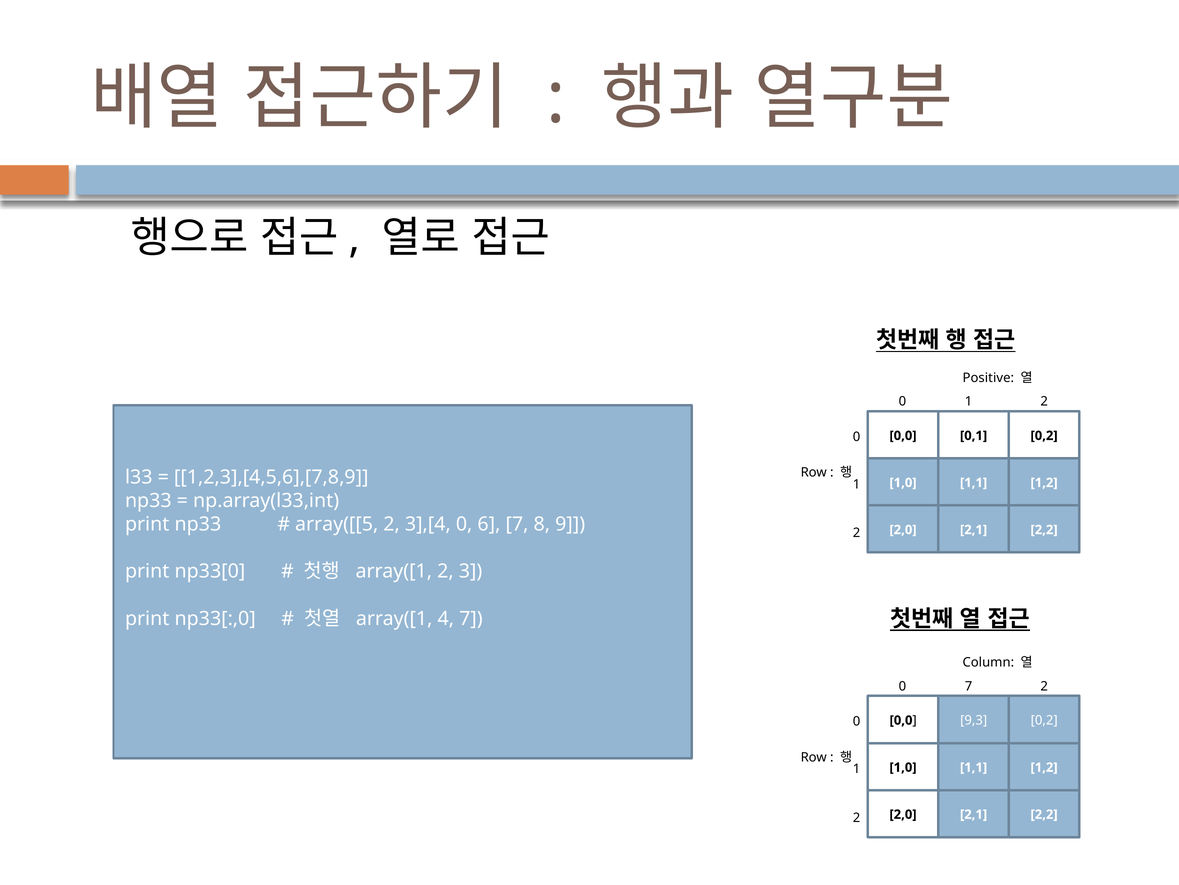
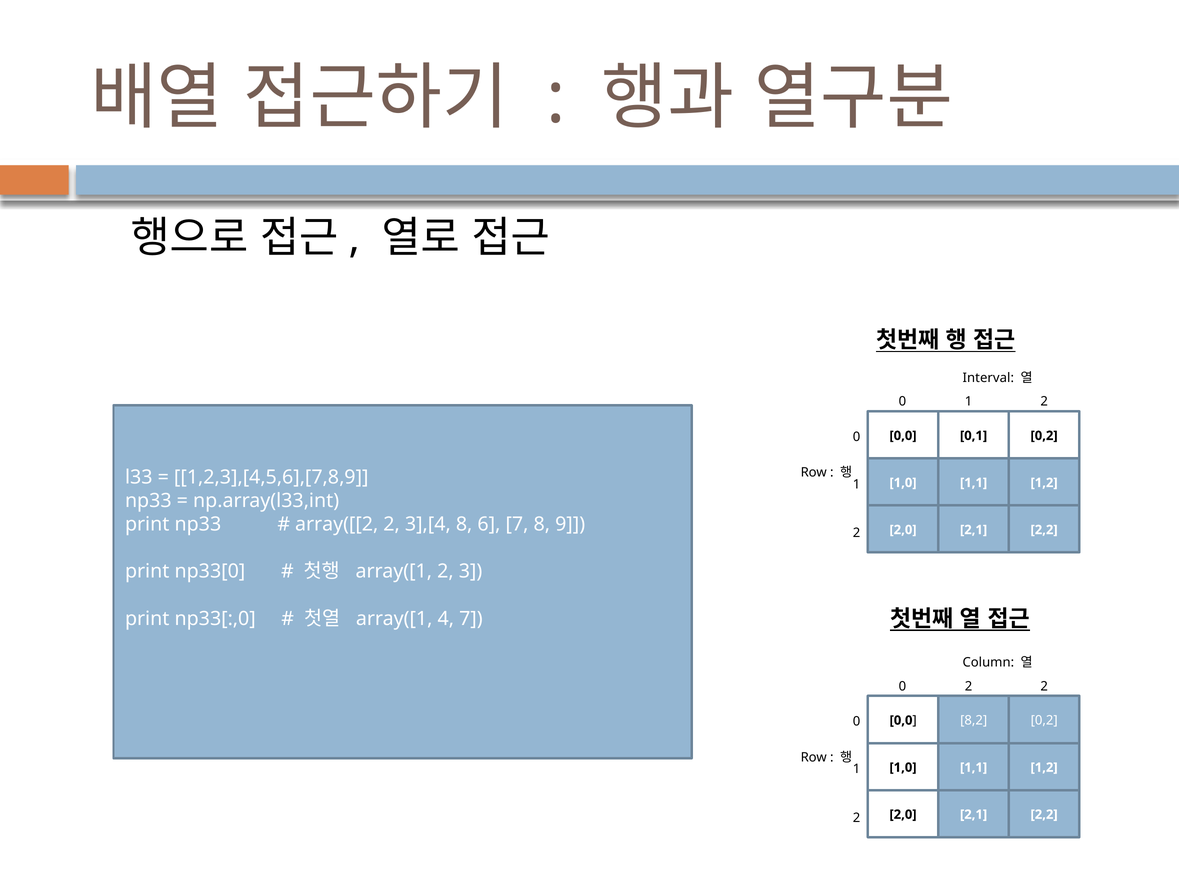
Positive: Positive -> Interval (988, 378)
array([[5: array([[5 -> array([[2 (337, 524)
3],[4 0: 0 -> 8 (464, 524)
0 7: 7 -> 2 (969, 686)
9,3: 9,3 -> 8,2 (974, 720)
